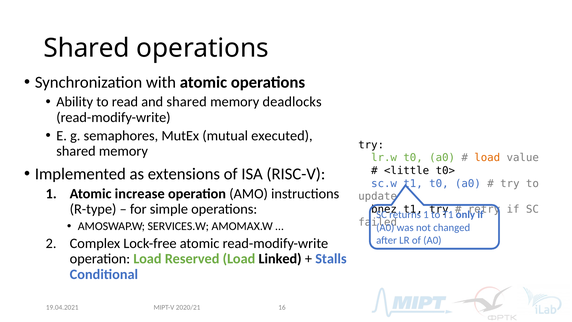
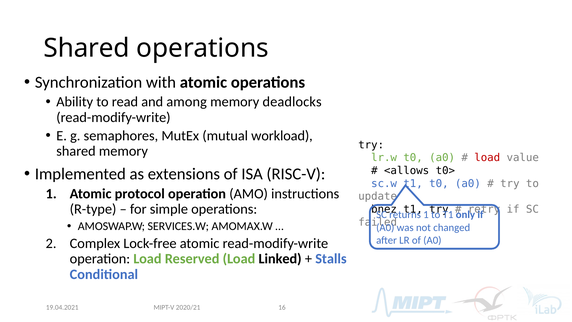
and shared: shared -> among (187, 102)
executed: executed -> workload (282, 136)
load colour: orange -> red (487, 158)
<little: <little -> <allows (407, 171)
increase: increase -> protocol (140, 193)
